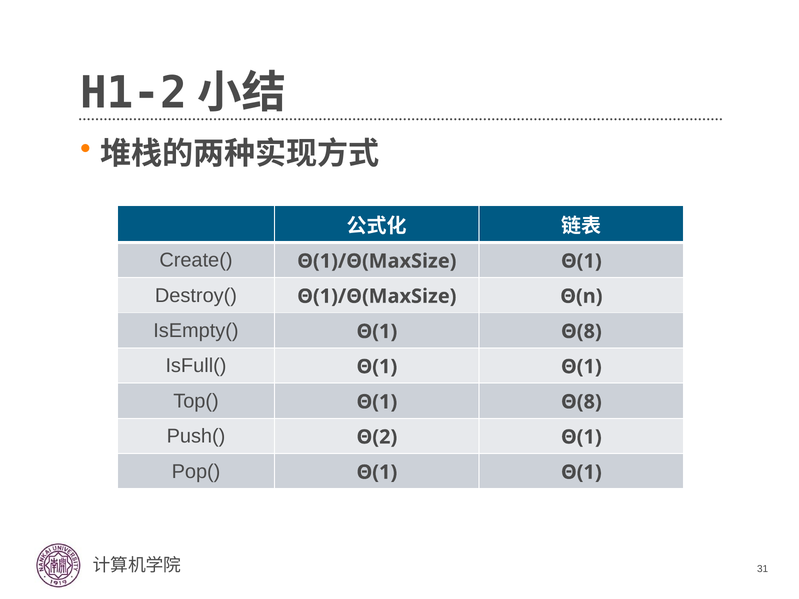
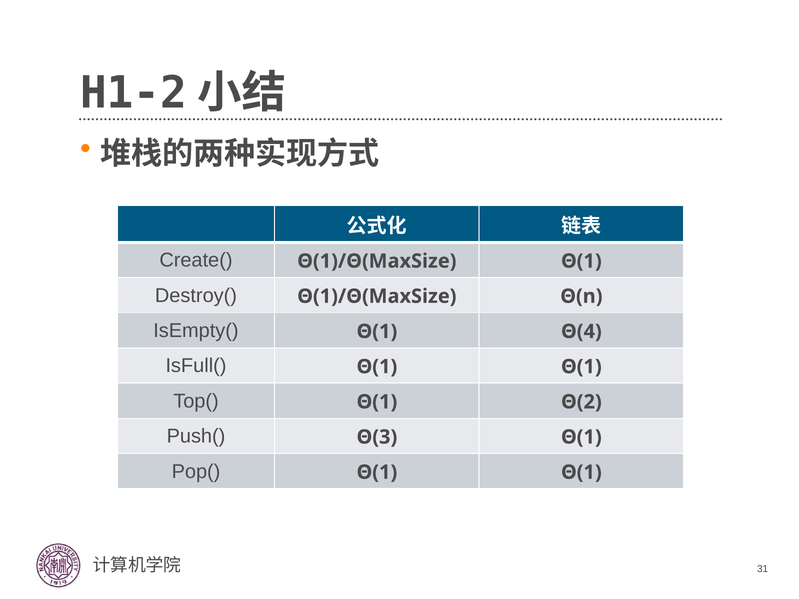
IsEmpty( Θ(1 Θ(8: Θ(8 -> Θ(4 (581, 332)
Top( Θ(1 Θ(8: Θ(8 -> Θ(2 (581, 402)
Θ(2: Θ(2 -> Θ(3 (377, 437)
